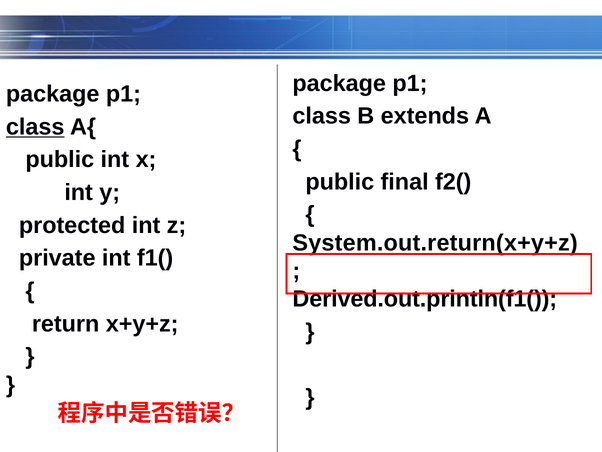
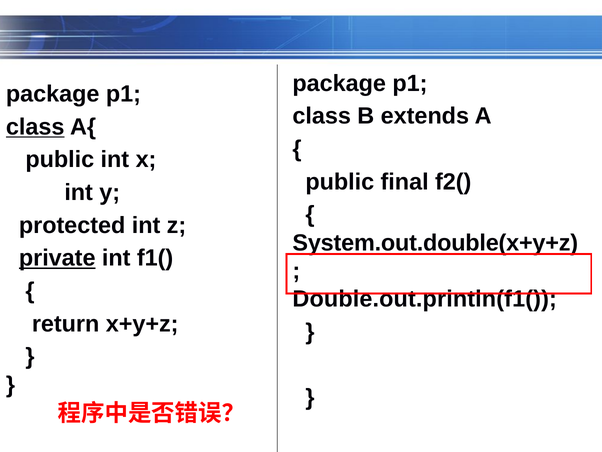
System.out.return(x+y+z: System.out.return(x+y+z -> System.out.double(x+y+z (435, 243)
private underline: none -> present (57, 258)
Derived.out.println(f1(: Derived.out.println(f1( -> Double.out.println(f1( (425, 299)
